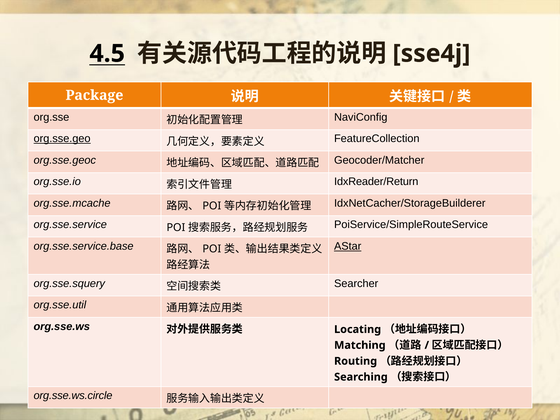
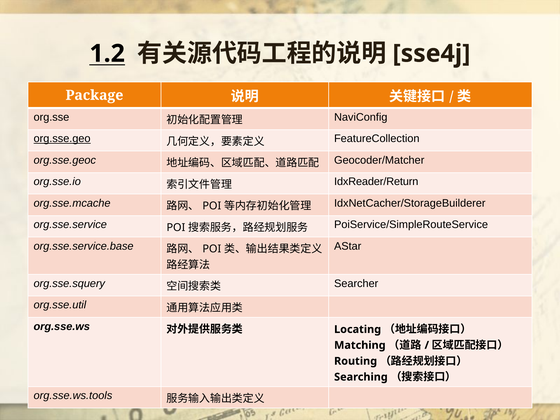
4.5: 4.5 -> 1.2 (107, 54)
AStar underline: present -> none (348, 246)
org.sse.ws.circle: org.sse.ws.circle -> org.sse.ws.tools (73, 396)
